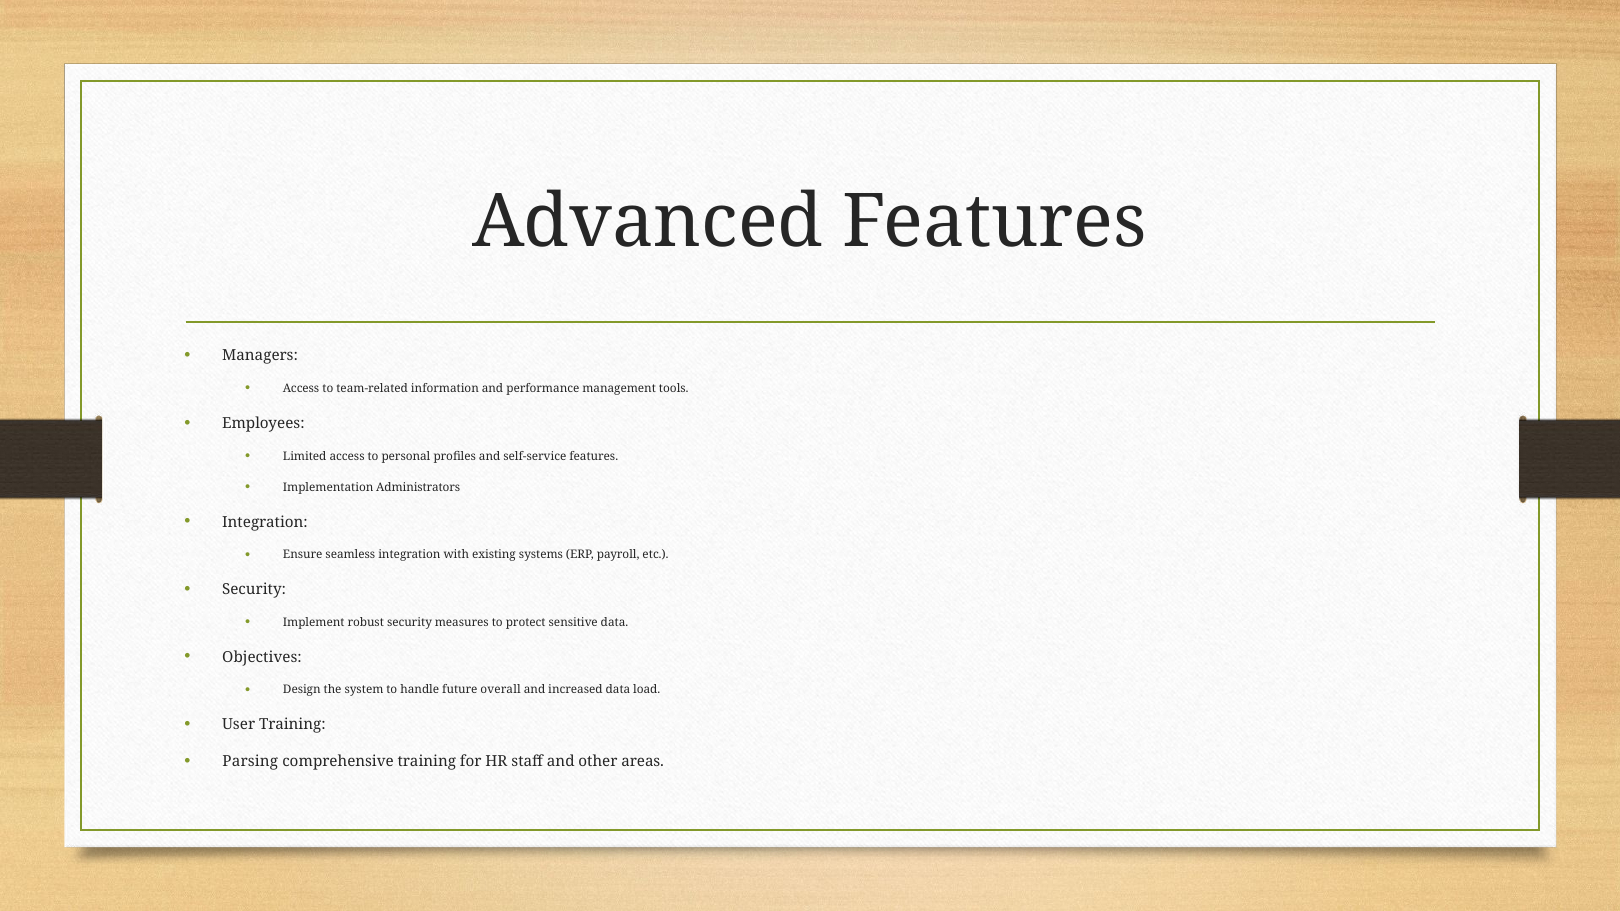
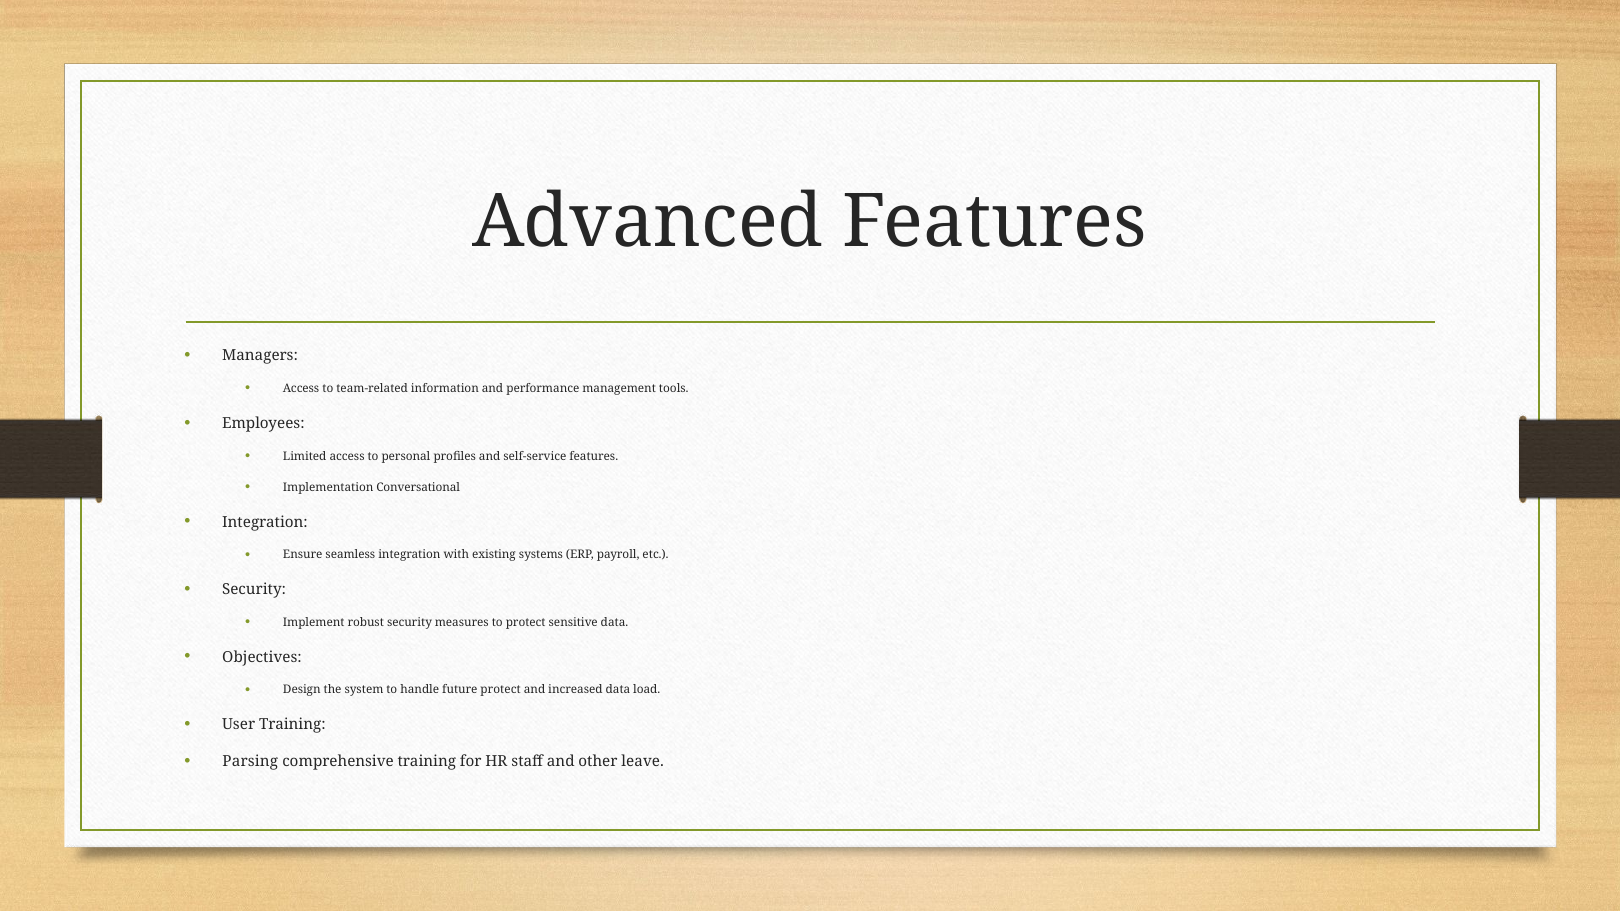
Administrators: Administrators -> Conversational (418, 488)
future overall: overall -> protect (501, 690)
areas: areas -> leave (643, 761)
